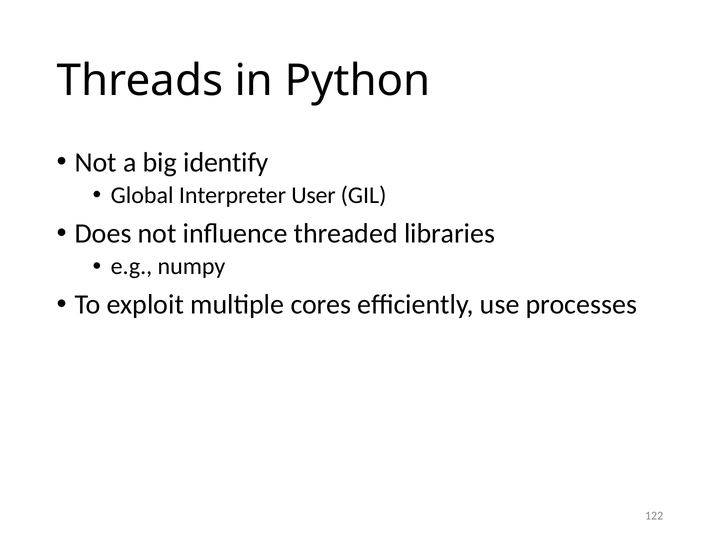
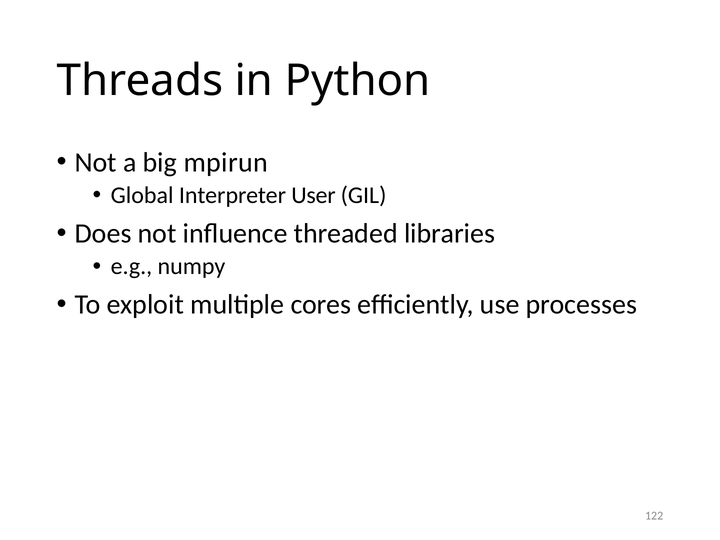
identify: identify -> mpirun (226, 162)
